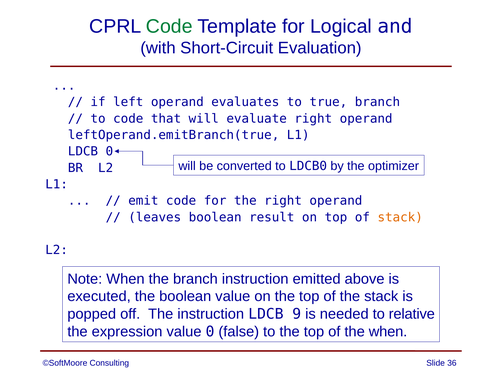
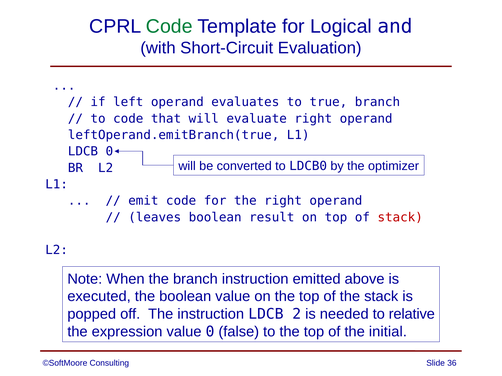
stack colour: orange -> red (400, 218)
9: 9 -> 2 (297, 314)
the when: when -> initial (388, 332)
